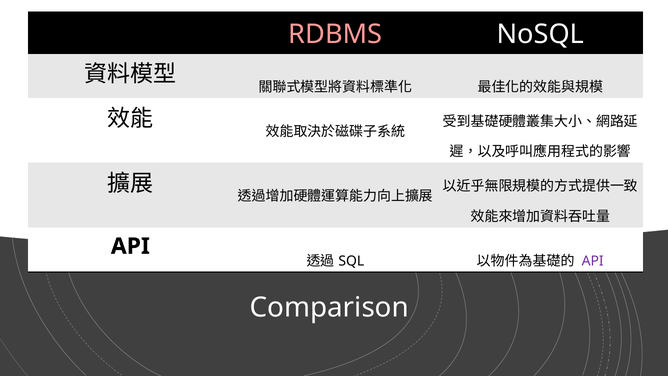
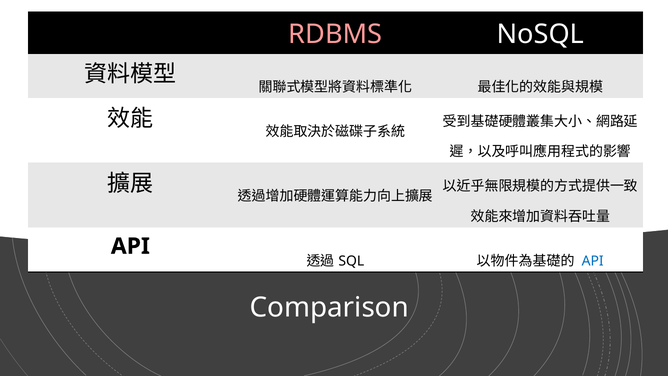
API colour: purple -> blue (593, 261)
